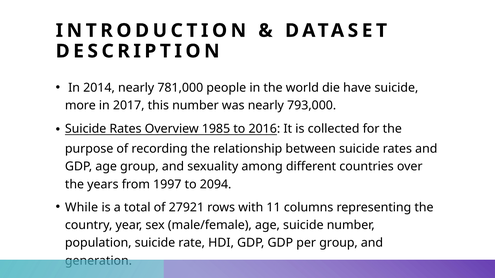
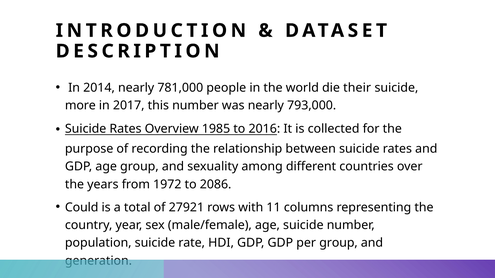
have: have -> their (357, 88)
1997: 1997 -> 1972 (167, 185)
2094: 2094 -> 2086 (216, 185)
While: While -> Could (82, 208)
